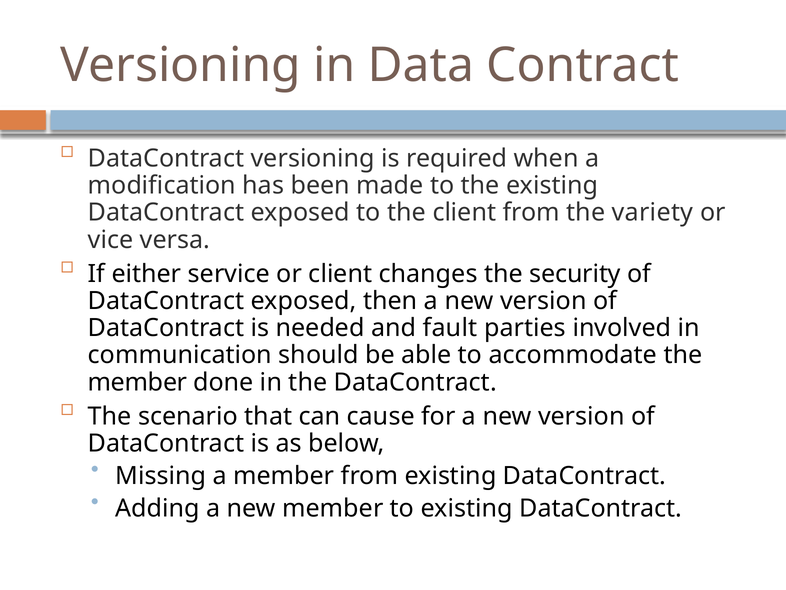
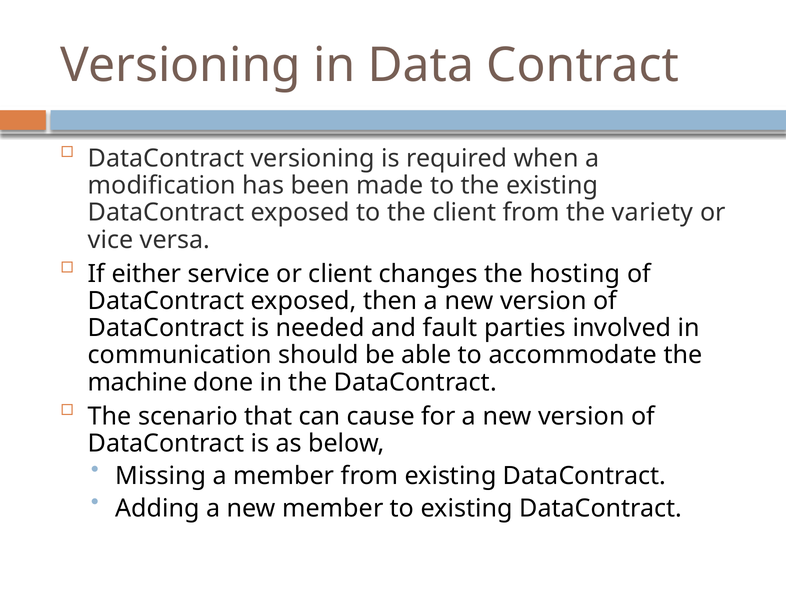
security: security -> hosting (575, 274)
member: member -> machine (137, 382)
